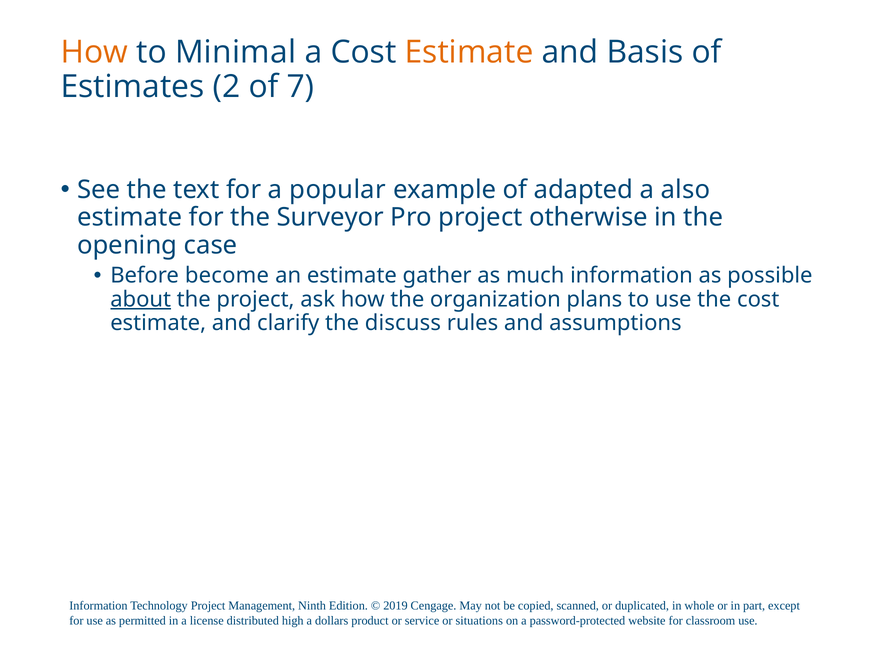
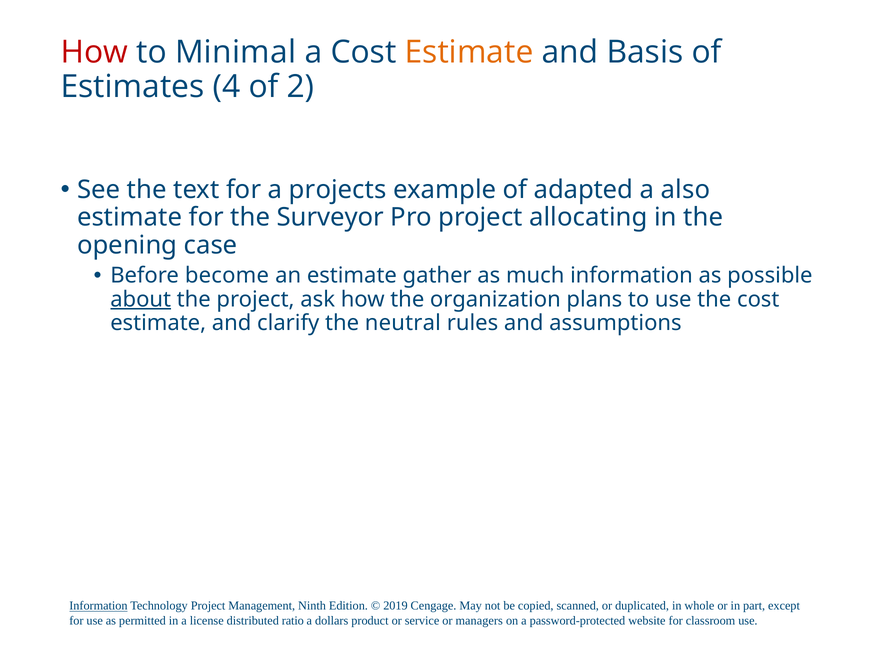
How colour: orange -> red (94, 52)
2: 2 -> 4 (227, 87)
7: 7 -> 2 (300, 87)
popular: popular -> projects (338, 190)
otherwise: otherwise -> allocating (588, 218)
discuss: discuss -> neutral (403, 323)
Information underline: none -> present (98, 606)
high: high -> ratio (293, 621)
situations: situations -> managers (479, 621)
